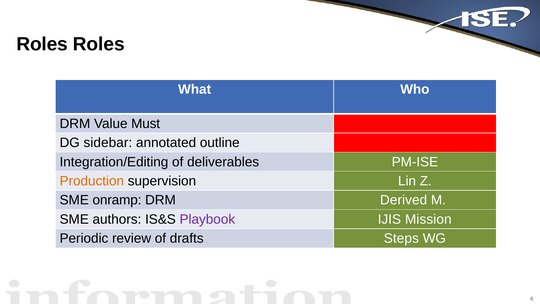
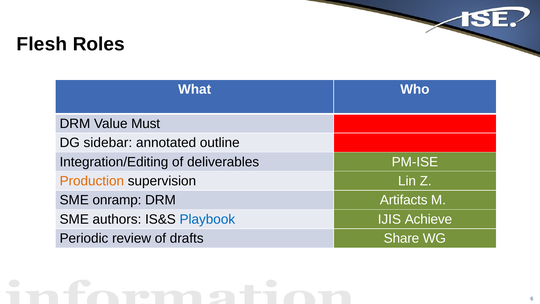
Roles: Roles -> Flesh (42, 44)
Derived: Derived -> Artifacts (404, 200)
Playbook colour: purple -> blue (207, 219)
Mission: Mission -> Achieve (428, 219)
Steps: Steps -> Share (401, 238)
